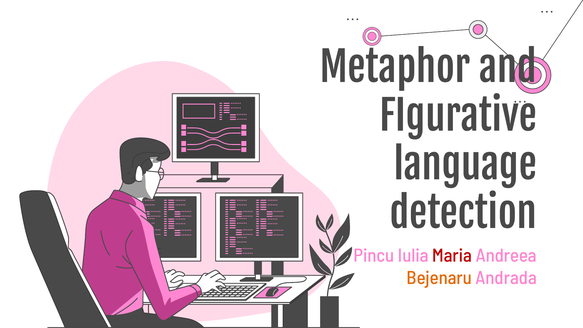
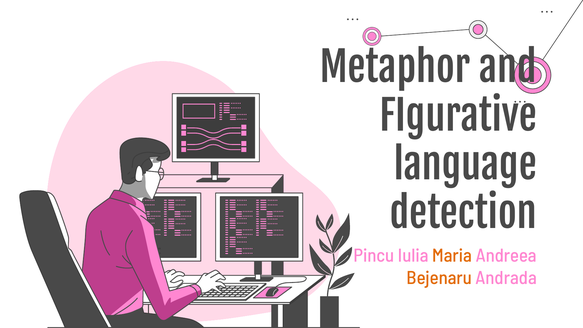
Maria colour: red -> orange (452, 256)
